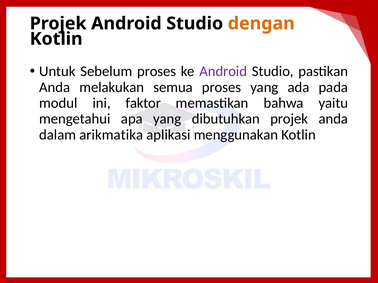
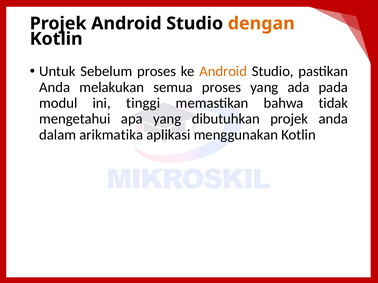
Android colour: purple -> orange (223, 72)
faktor: faktor -> tinggi (143, 103)
yaitu: yaitu -> tidak (333, 103)
